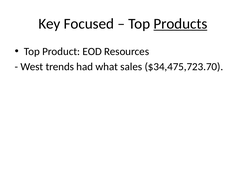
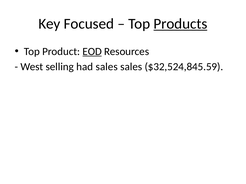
EOD underline: none -> present (92, 52)
trends: trends -> selling (60, 67)
had what: what -> sales (107, 67)
$34,475,723.70: $34,475,723.70 -> $32,524,845.59 (184, 67)
